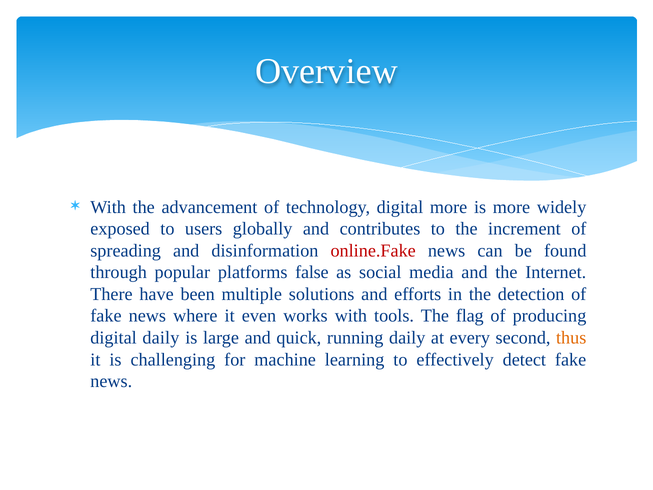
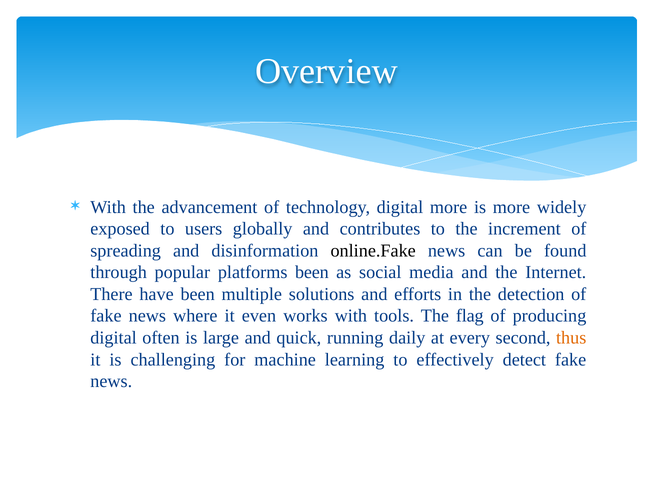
online.Fake colour: red -> black (373, 250)
platforms false: false -> been (312, 272)
digital daily: daily -> often (161, 338)
